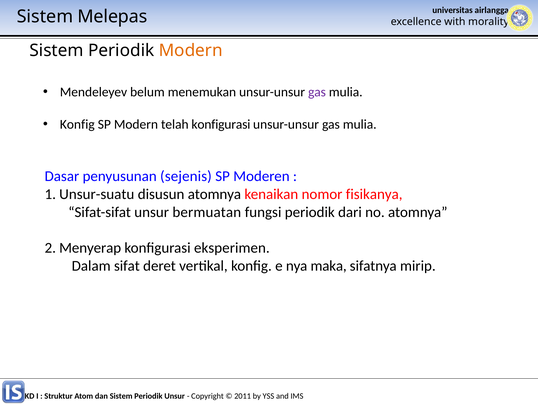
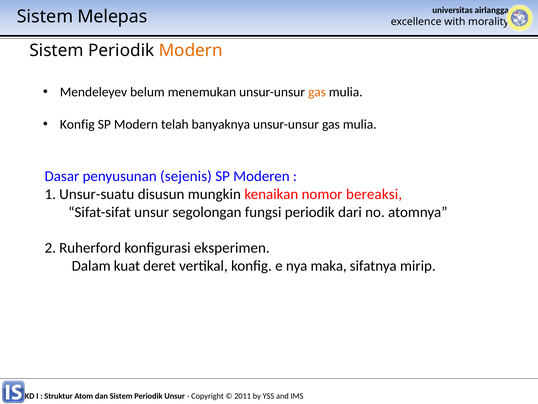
gas colour: purple -> orange (317, 92)
telah konfigurasi: konfigurasi -> banyaknya (221, 124)
disusun atomnya: atomnya -> mungkin (214, 194)
fisikanya: fisikanya -> bereaksi (374, 194)
bermuatan: bermuatan -> segolongan (207, 212)
Menyerap: Menyerap -> Ruherford (90, 248)
sifat: sifat -> kuat (127, 266)
